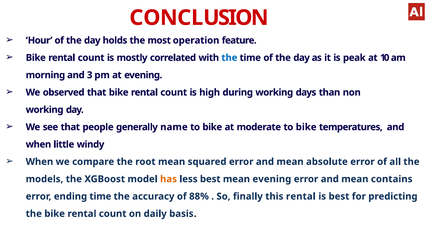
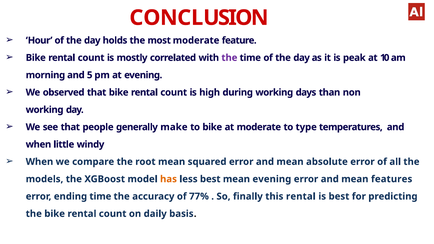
most operation: operation -> moderate (196, 40)
the colour: blue -> purple (229, 58)
3: 3 -> 5 (90, 75)
name: name -> make (174, 127)
moderate to bike: bike -> type (306, 127)
contains: contains -> features (392, 179)
88%: 88% -> 77% (199, 196)
